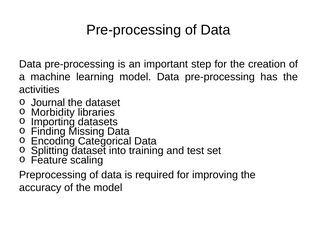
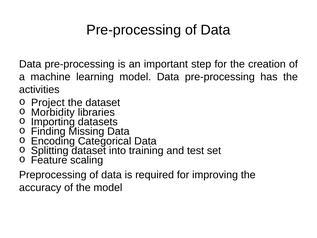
Journal: Journal -> Project (48, 103)
